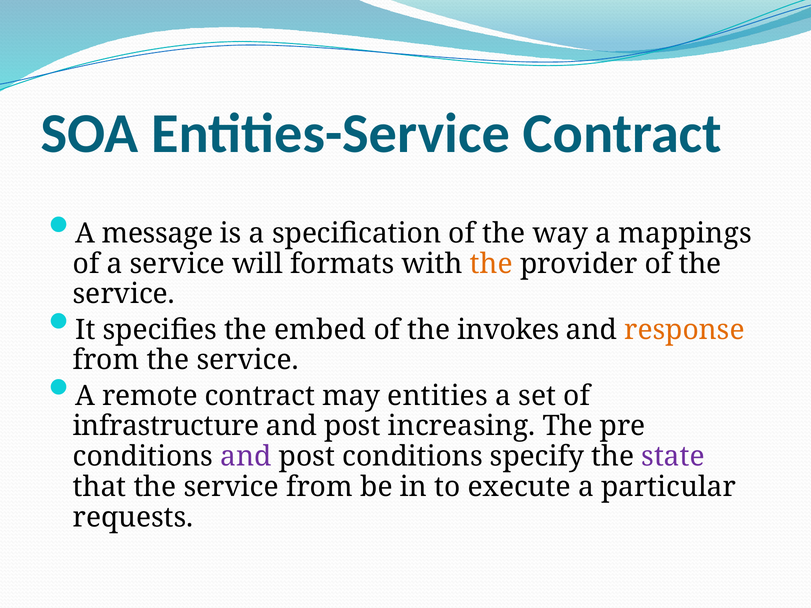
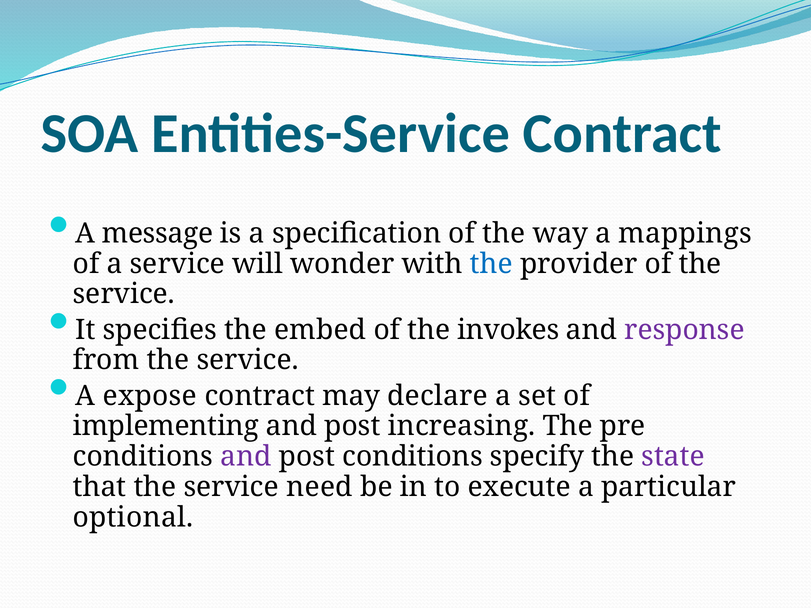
formats: formats -> wonder (342, 264)
the colour: orange -> blue (491, 264)
response colour: orange -> purple (685, 330)
remote: remote -> expose (150, 396)
entities: entities -> declare (438, 396)
infrastructure: infrastructure -> implementing (166, 426)
service from: from -> need (319, 487)
requests: requests -> optional (133, 518)
